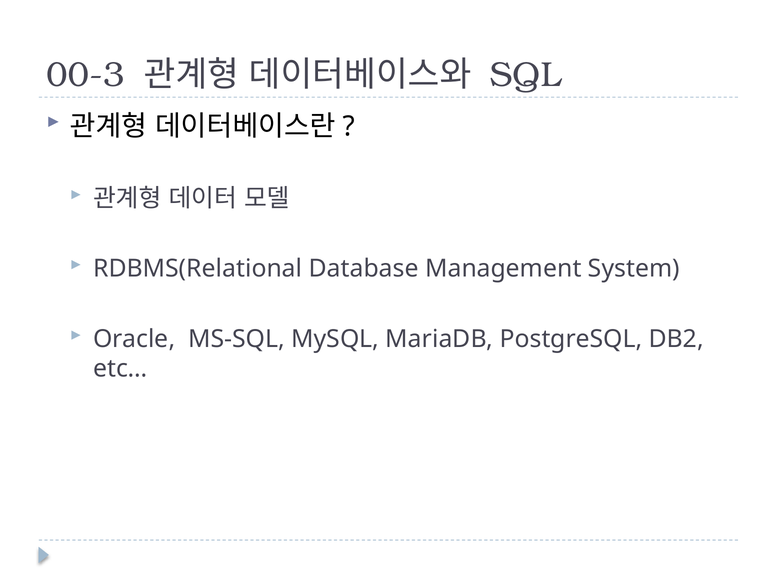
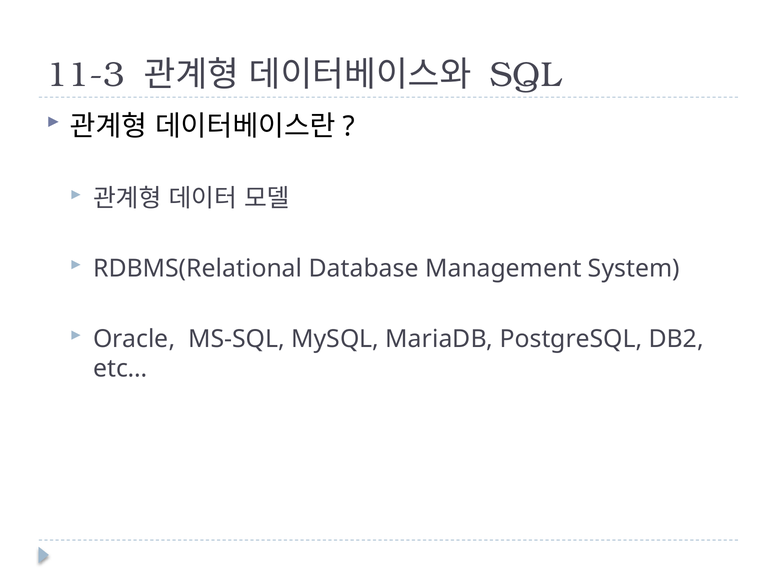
00-3: 00-3 -> 11-3 (85, 75)
